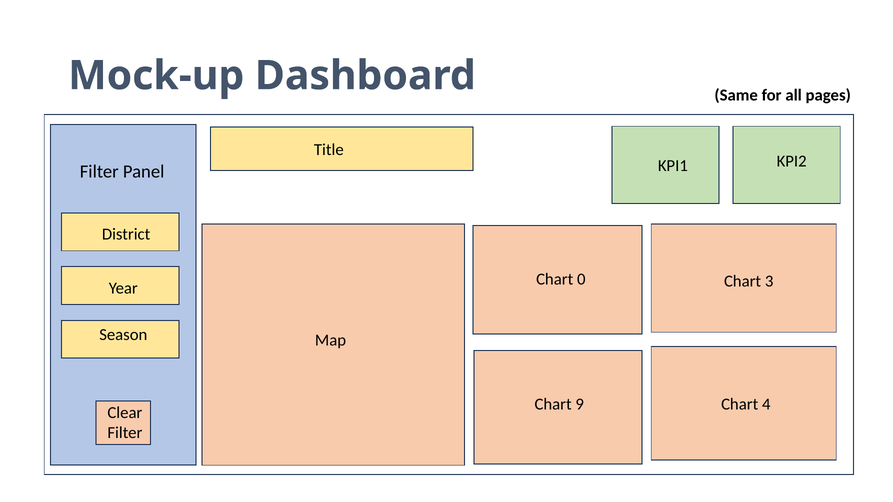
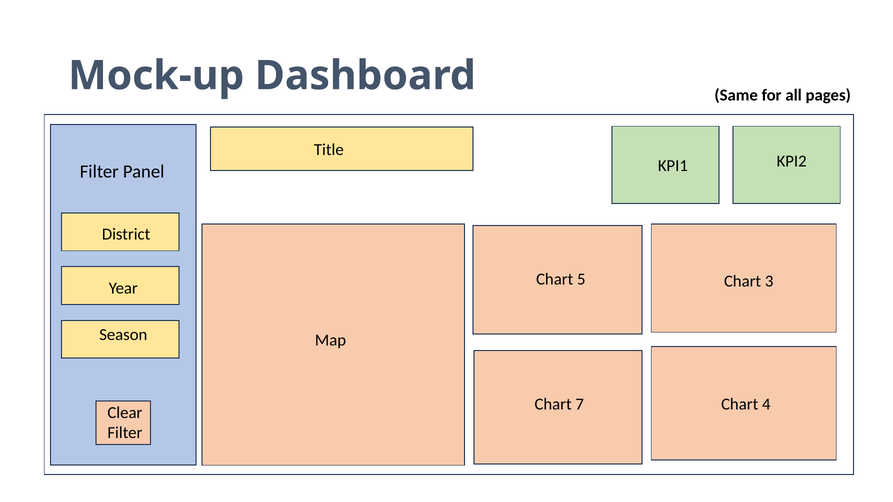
0: 0 -> 5 (581, 279)
9: 9 -> 7 (580, 404)
